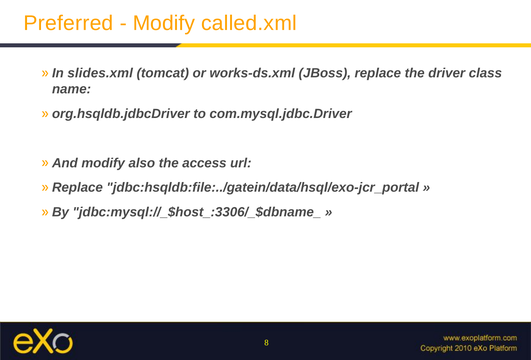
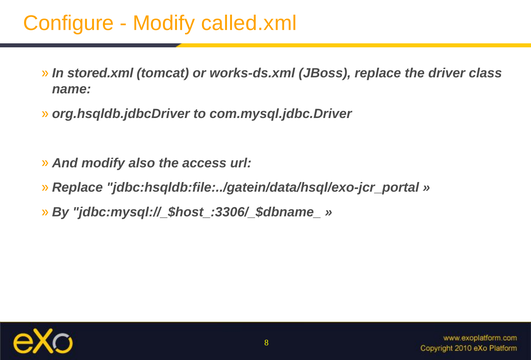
Preferred: Preferred -> Configure (69, 23)
slides.xml: slides.xml -> stored.xml (100, 73)
